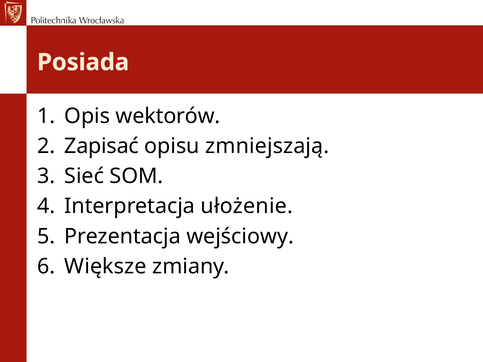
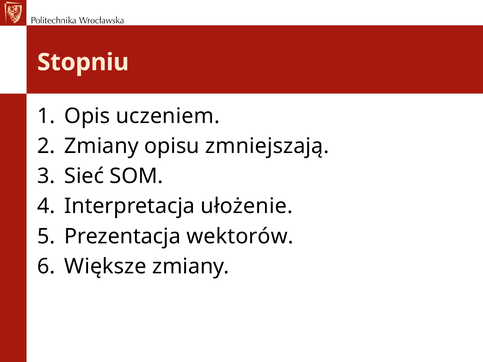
Posiada: Posiada -> Stopniu (83, 62)
wektorów: wektorów -> uczeniem (168, 116)
Zapisać: Zapisać -> Zmiany (101, 146)
wejściowy: wejściowy -> wektorów (240, 236)
